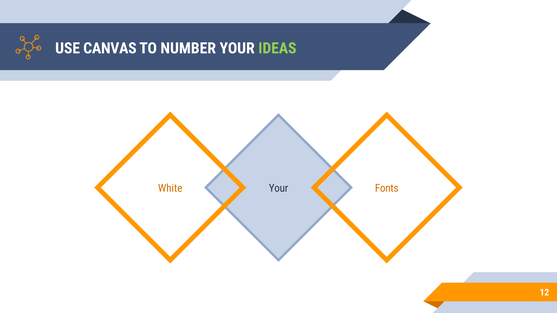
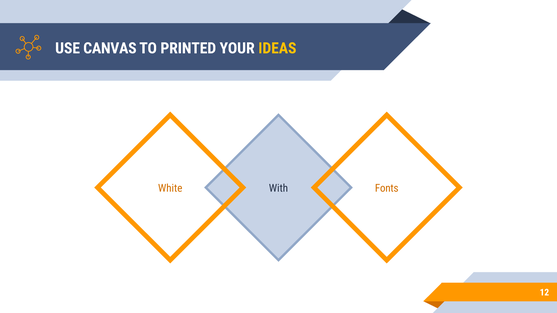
NUMBER: NUMBER -> PRINTED (188, 48)
IDEAS colour: light green -> yellow (277, 48)
Your: Your -> With (278, 188)
